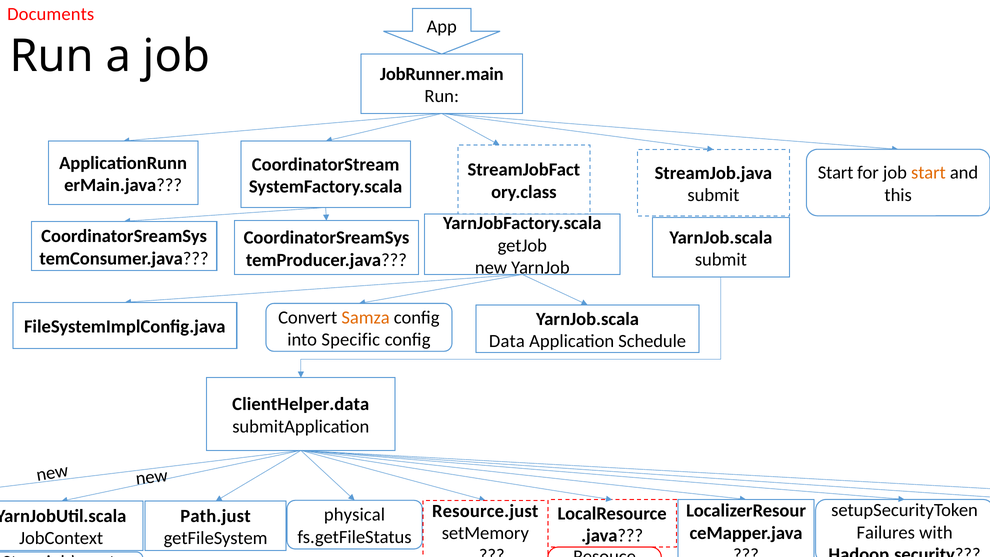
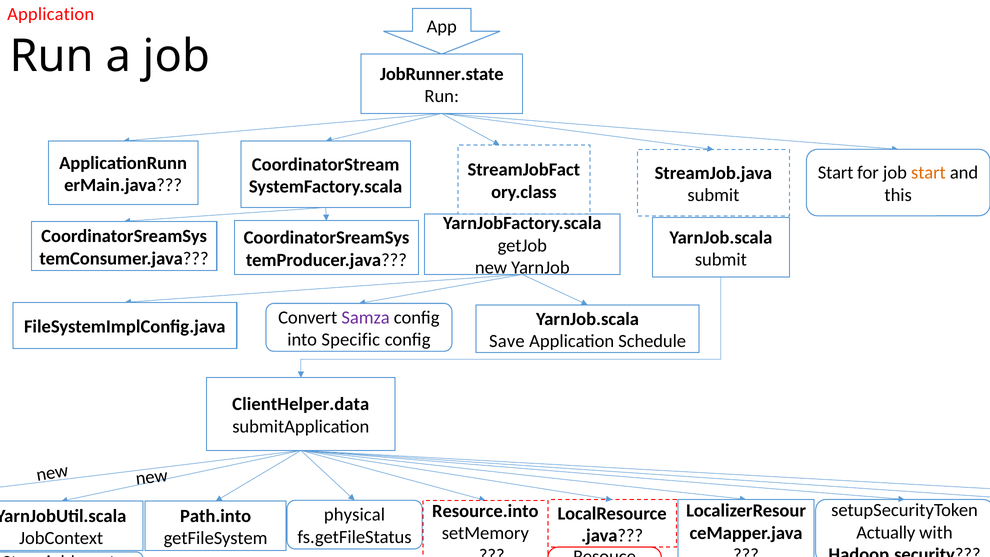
Documents: Documents -> Application (51, 14)
JobRunner.main: JobRunner.main -> JobRunner.state (442, 74)
Samza colour: orange -> purple (366, 317)
Data: Data -> Save (507, 341)
Resource.just: Resource.just -> Resource.into (485, 511)
Path.just: Path.just -> Path.into (216, 516)
Failures: Failures -> Actually (886, 532)
